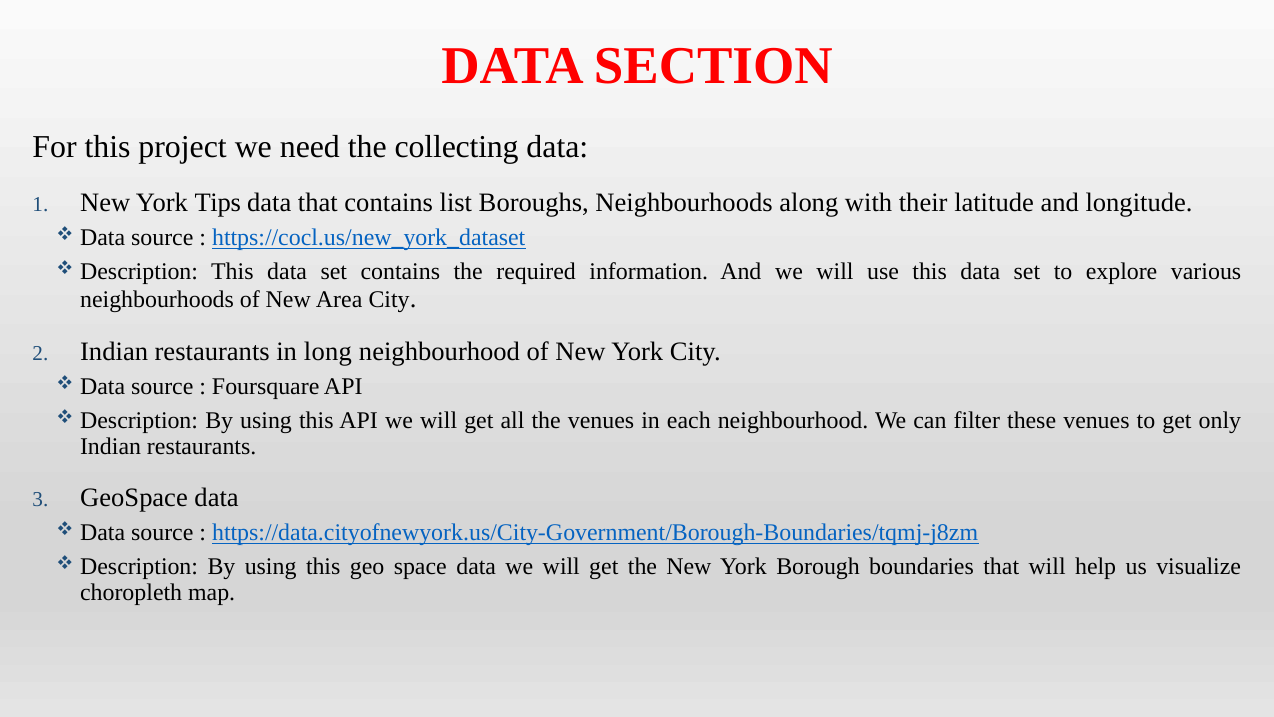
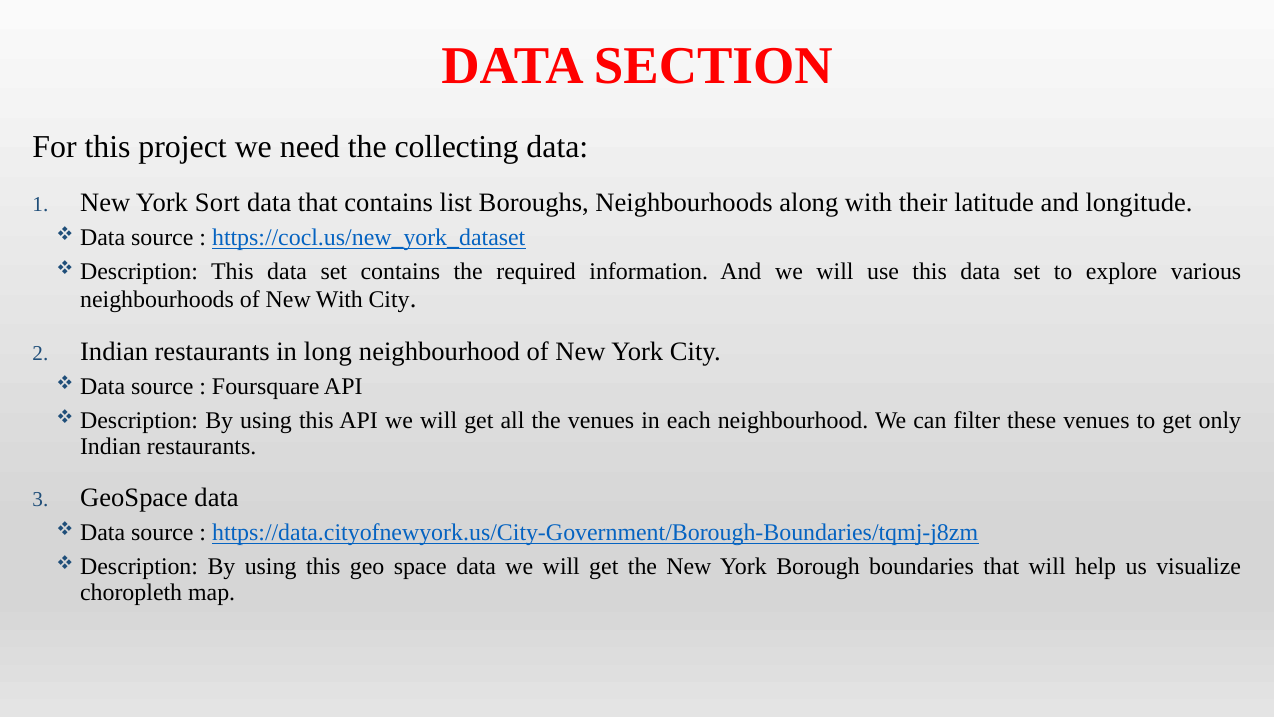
Tips: Tips -> Sort (217, 202)
New Area: Area -> With (339, 300)
